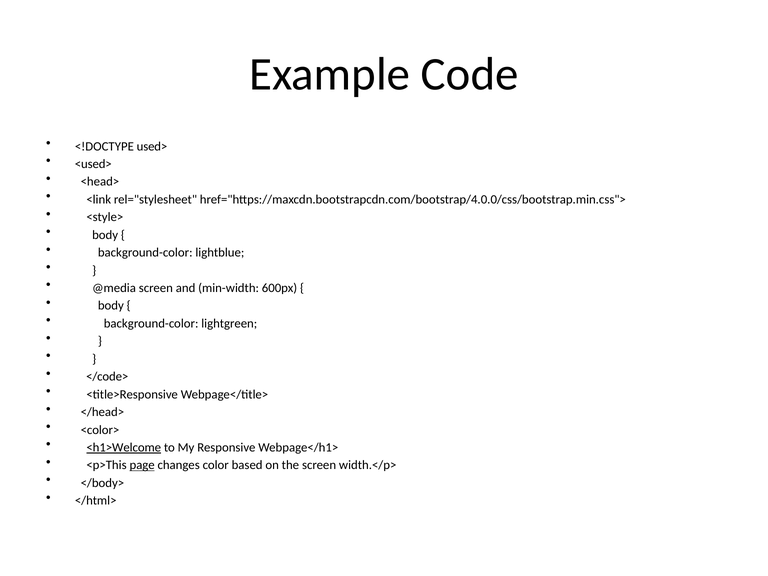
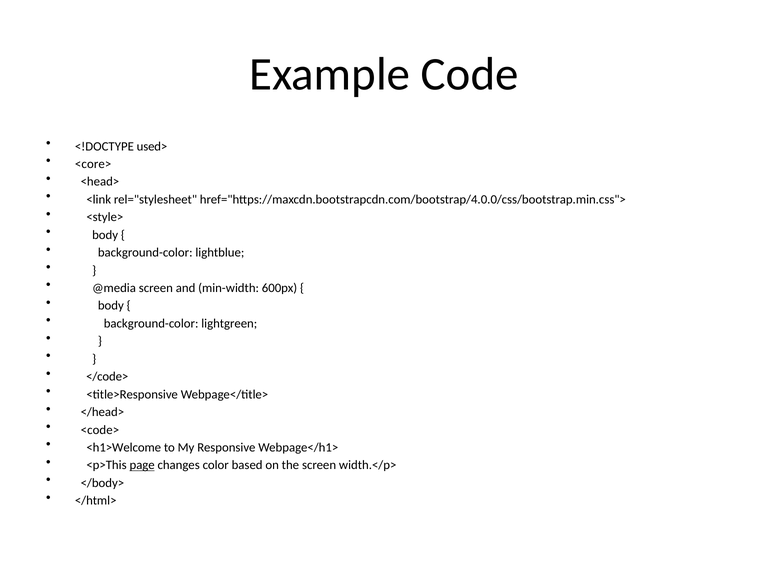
<used>: <used> -> <core> (93, 164)
<color>: <color> -> <code> (100, 430)
<h1>Welcome underline: present -> none (124, 448)
